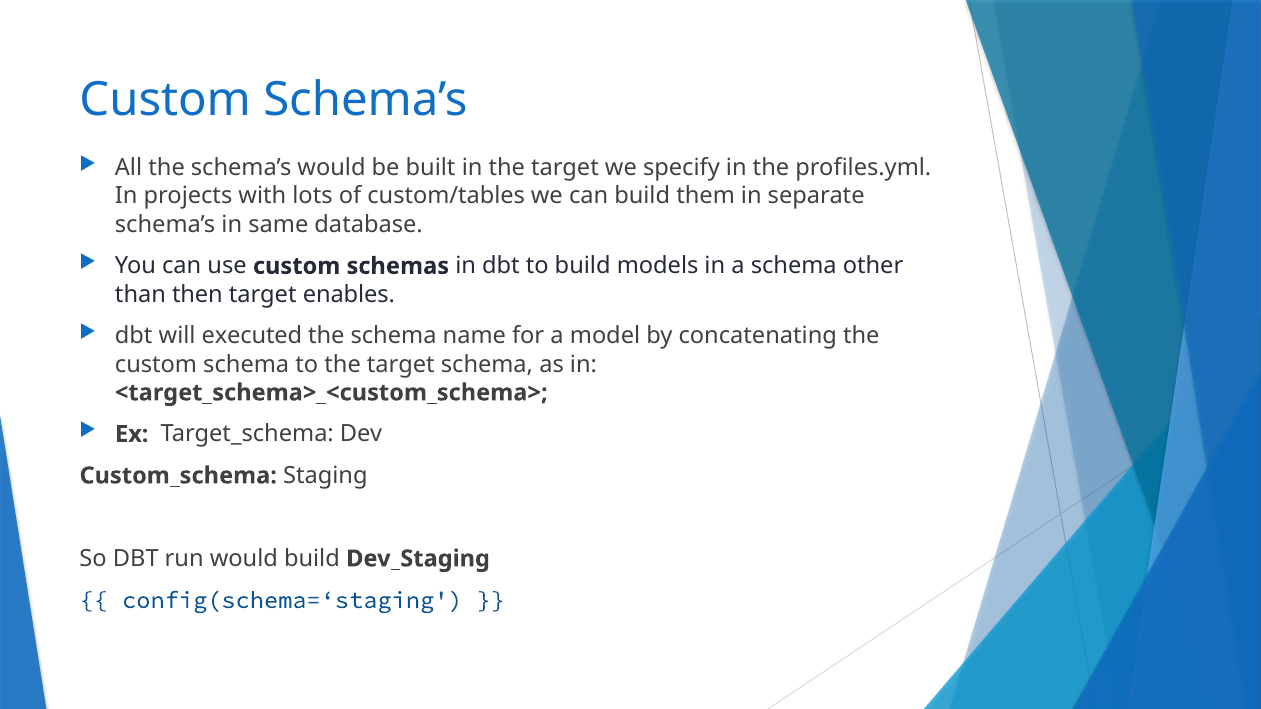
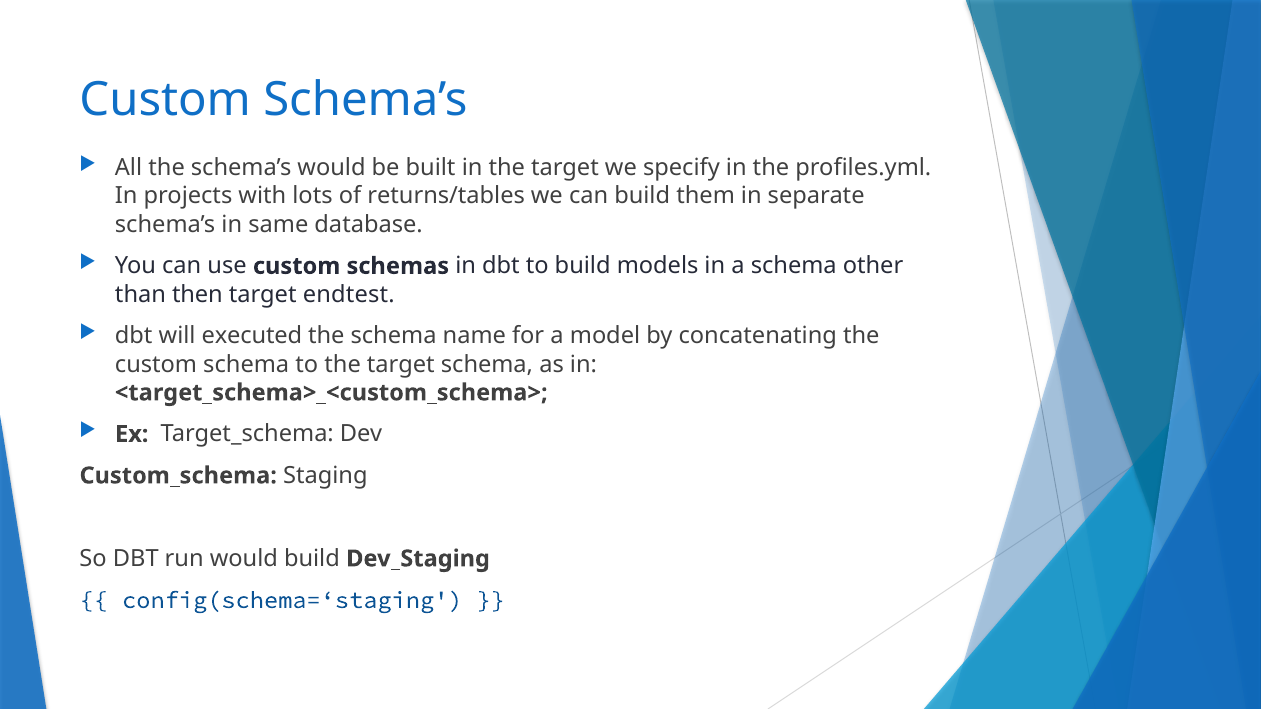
custom/tables: custom/tables -> returns/tables (446, 196)
enables: enables -> endtest (349, 295)
